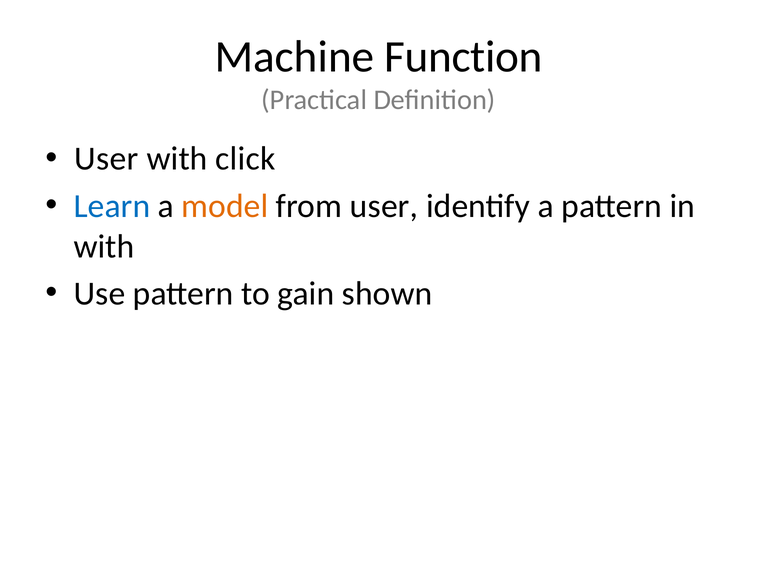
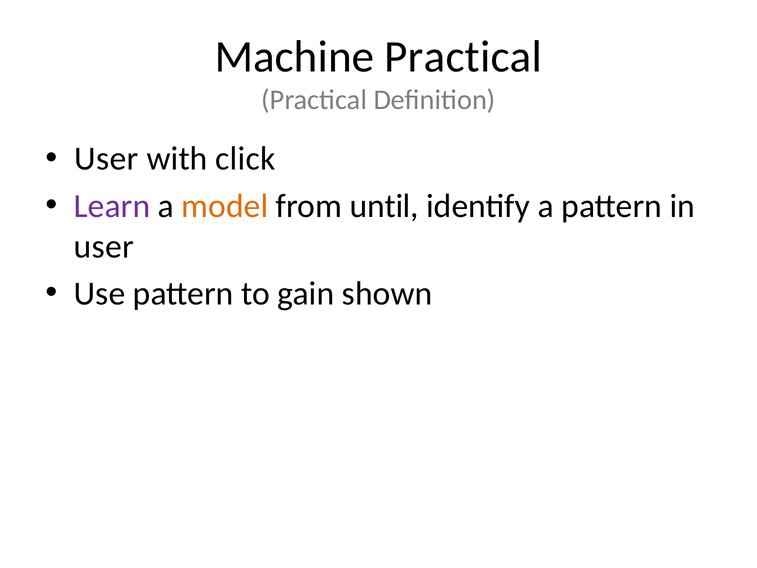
Machine Function: Function -> Practical (463, 57)
Learn colour: blue -> purple (112, 206)
from user: user -> until (384, 206)
with: with -> user (104, 246)
